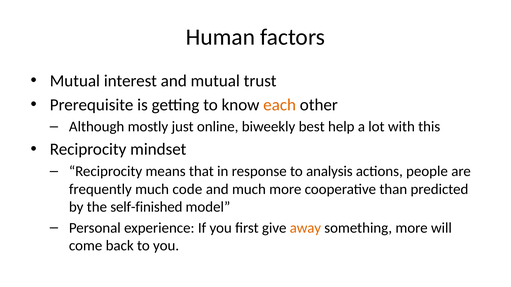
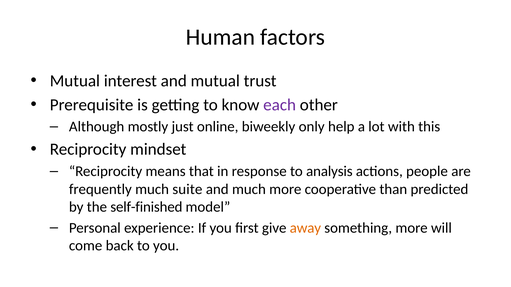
each colour: orange -> purple (280, 105)
best: best -> only (312, 127)
code: code -> suite (187, 189)
